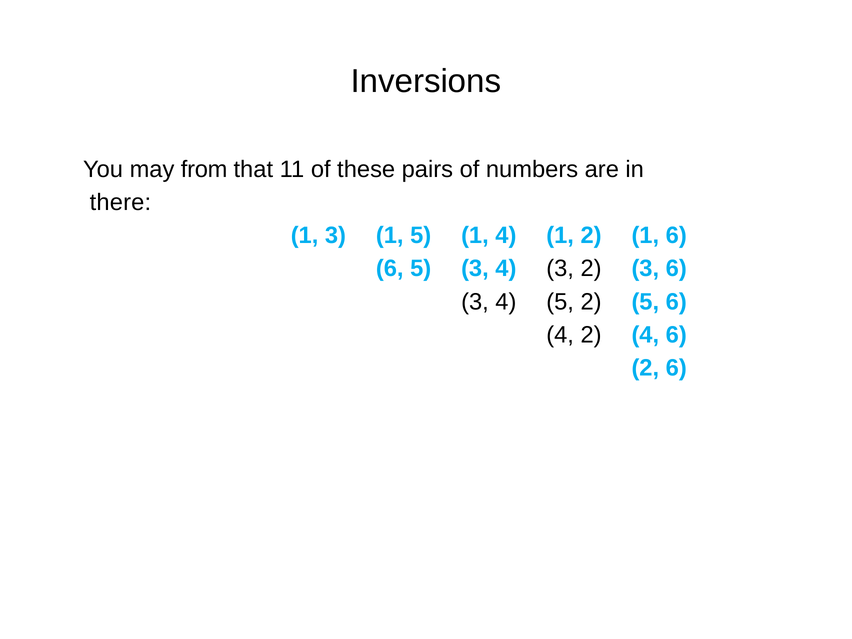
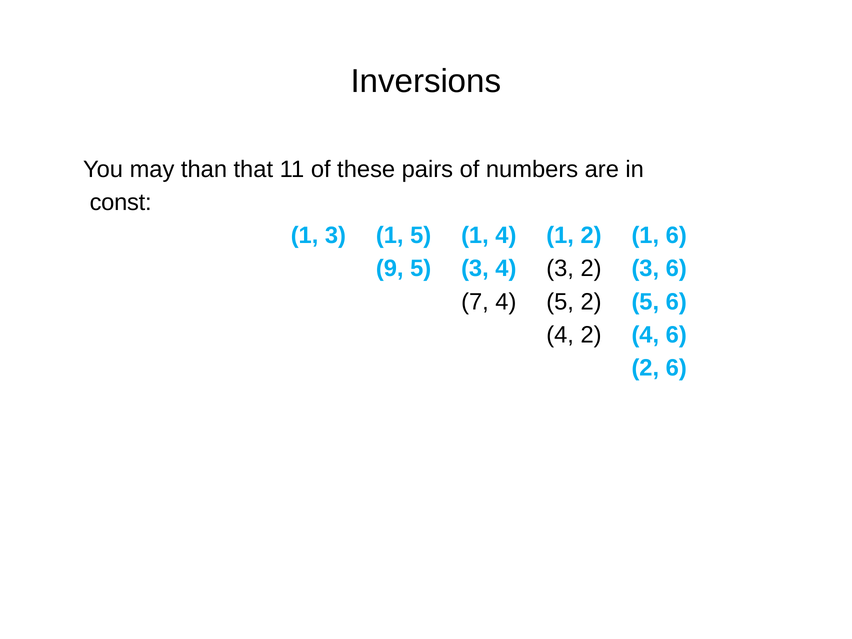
from: from -> than (204, 169)
there: there -> const (121, 202)
6: 6 -> 9 (390, 269)
3: 3 -> 7 (475, 302)
